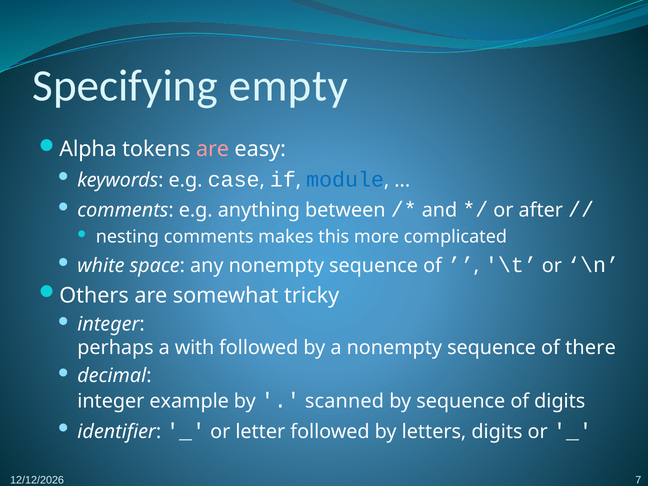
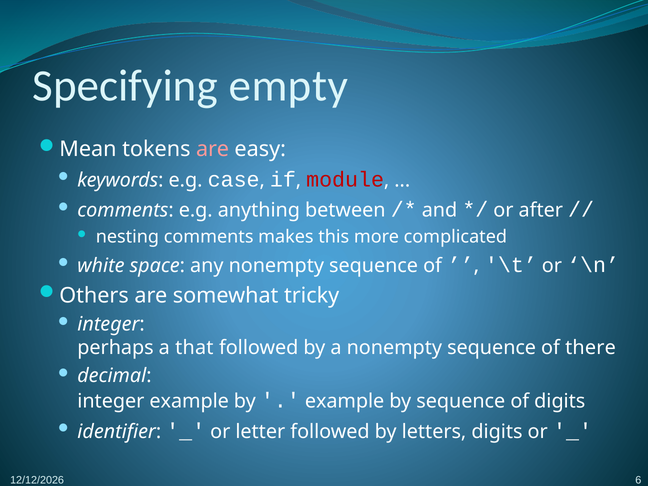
Alpha: Alpha -> Mean (88, 149)
module colour: blue -> red (345, 180)
with: with -> that (194, 348)
scanned: scanned -> example (345, 401)
7: 7 -> 6 (638, 480)
